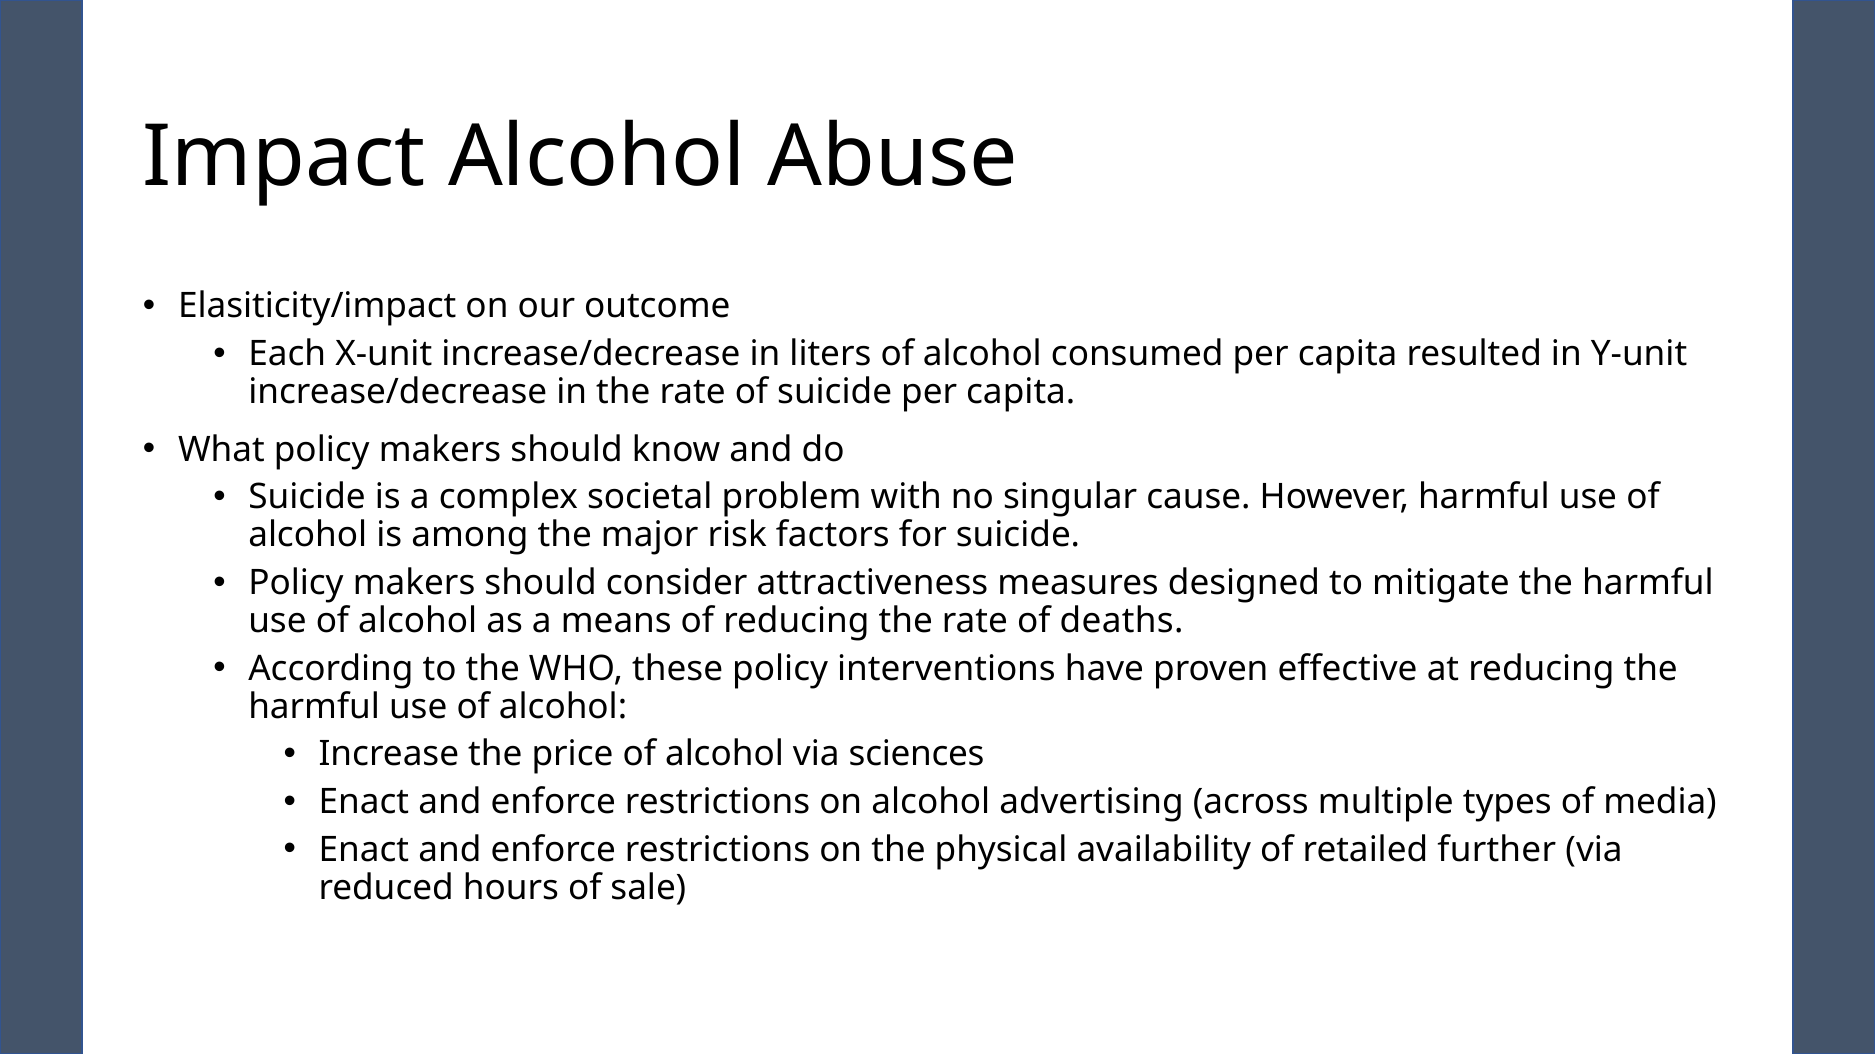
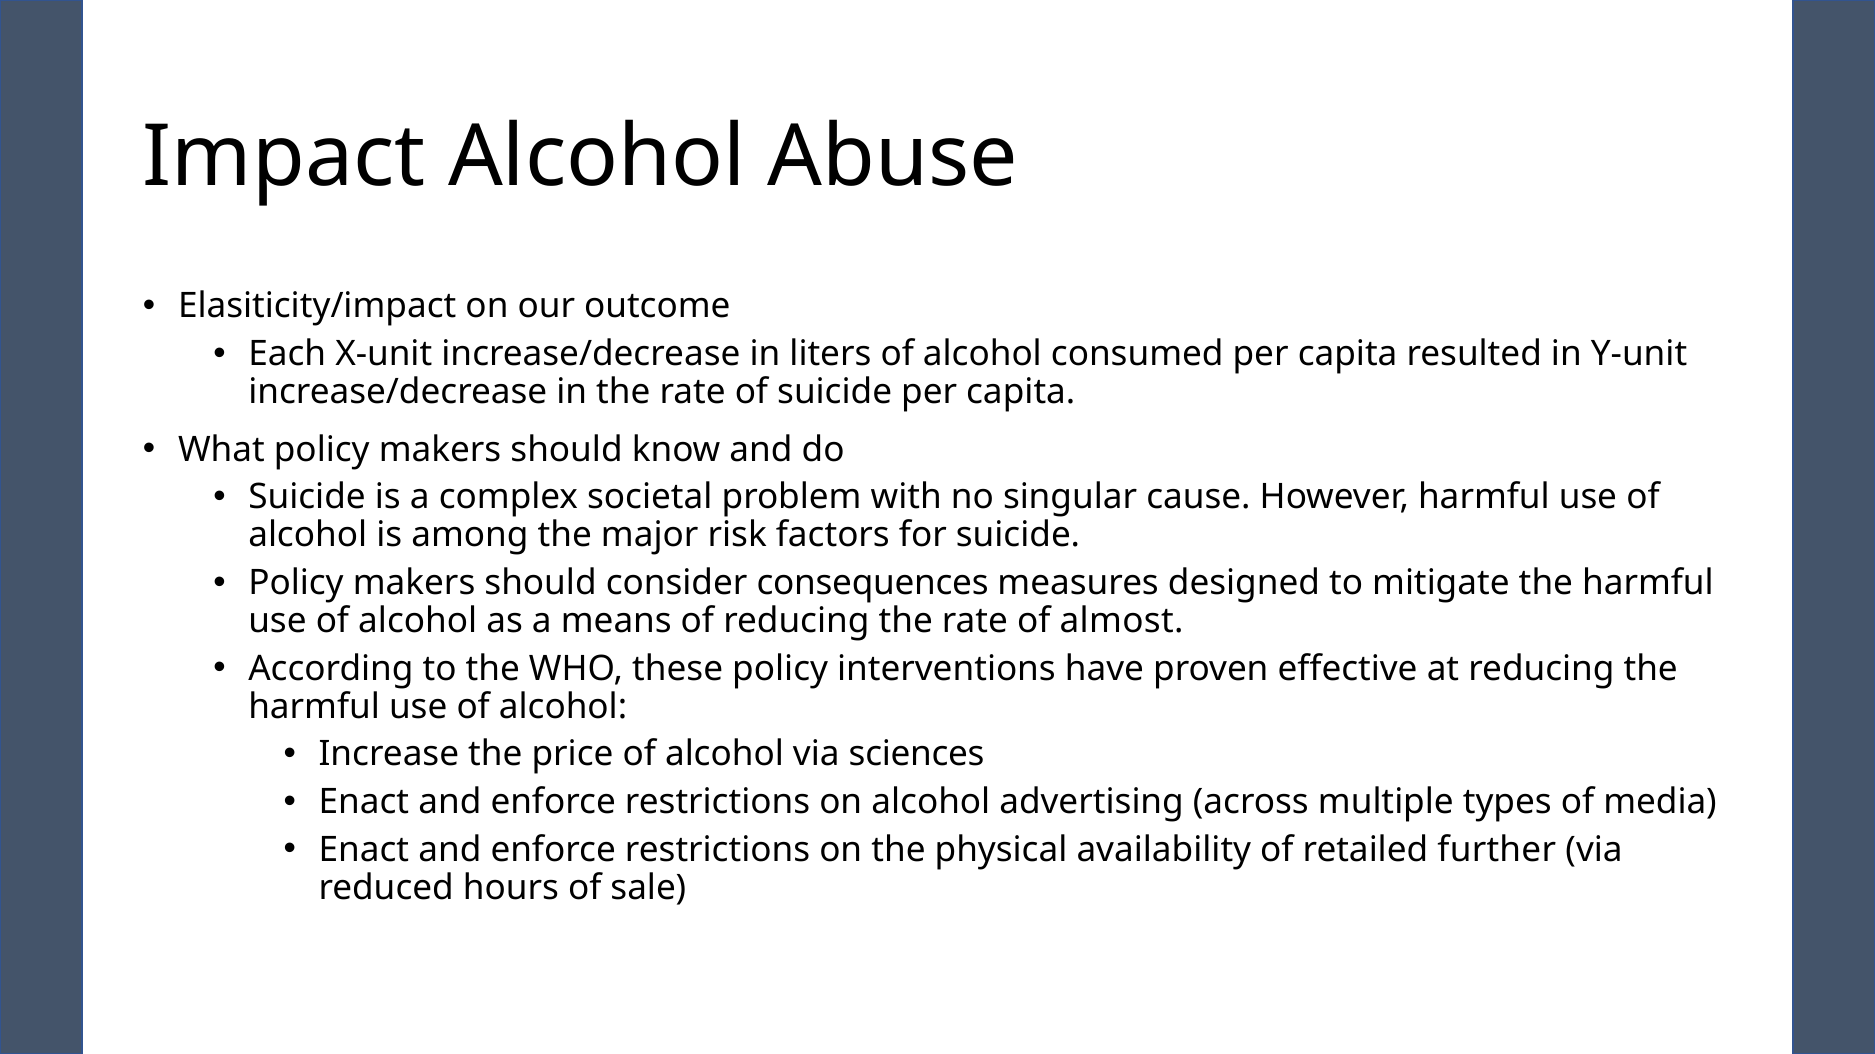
attractiveness: attractiveness -> consequences (873, 583)
deaths: deaths -> almost (1122, 621)
